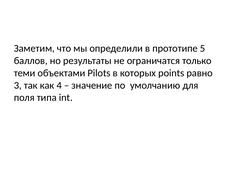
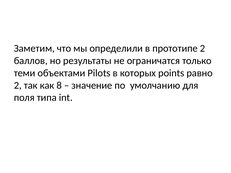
прототипе 5: 5 -> 2 (203, 48)
3: 3 -> 2 (18, 85)
4: 4 -> 8 (59, 85)
